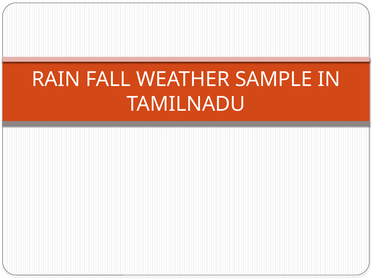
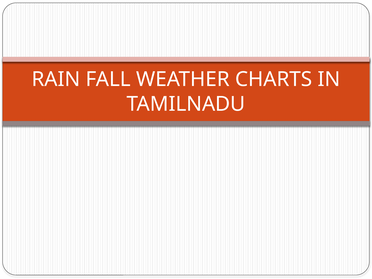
SAMPLE: SAMPLE -> CHARTS (274, 79)
